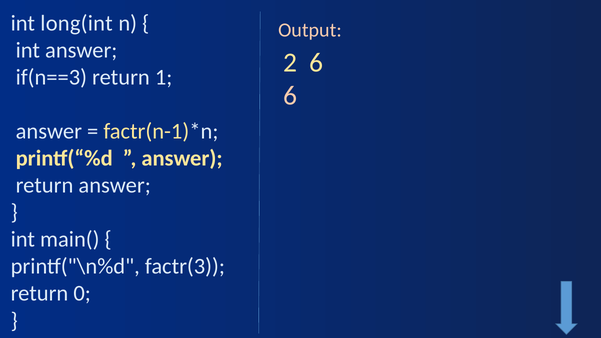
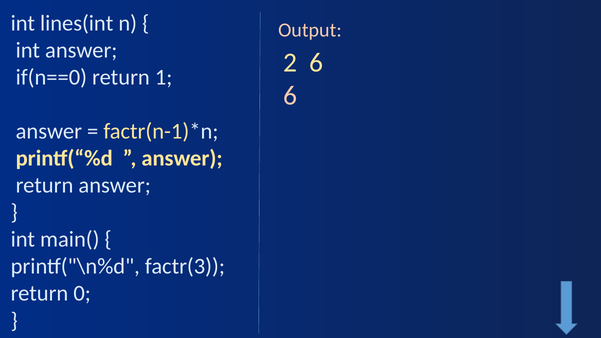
long(int: long(int -> lines(int (77, 23)
if(n==3: if(n==3 -> if(n==0 (51, 77)
